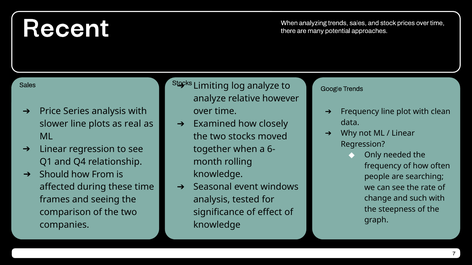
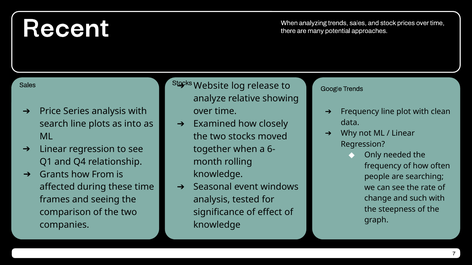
Limiting: Limiting -> Website (211, 86)
log analyze: analyze -> release (263, 86)
however: however -> showing (281, 99)
slower: slower -> search (54, 124)
real: real -> into (133, 124)
Should: Should -> Grants (54, 175)
